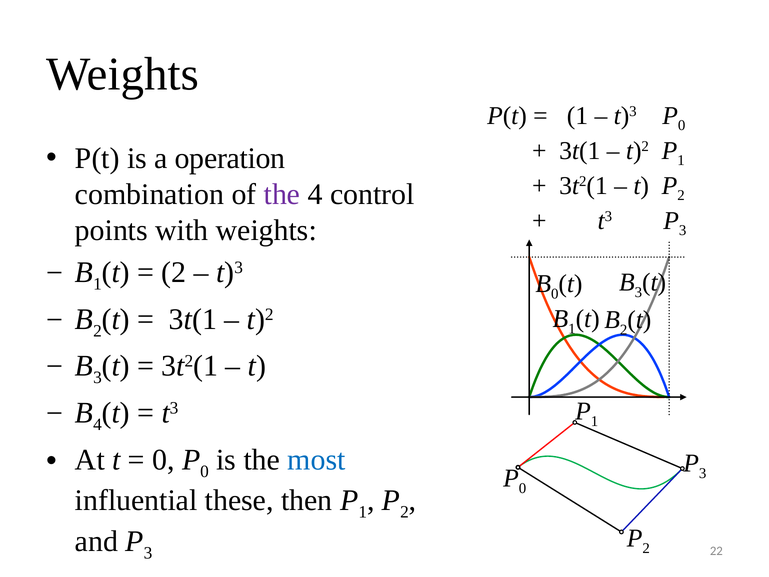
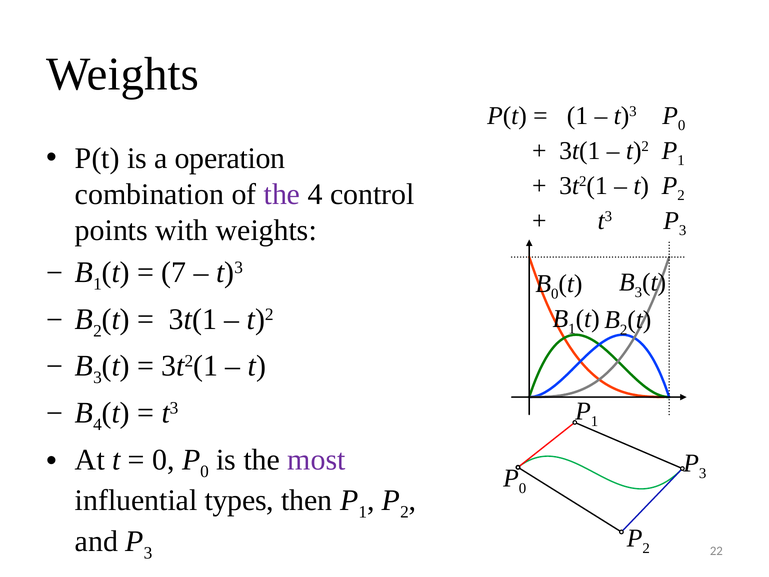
2: 2 -> 7 (174, 272)
most colour: blue -> purple (316, 460)
these: these -> types (239, 500)
